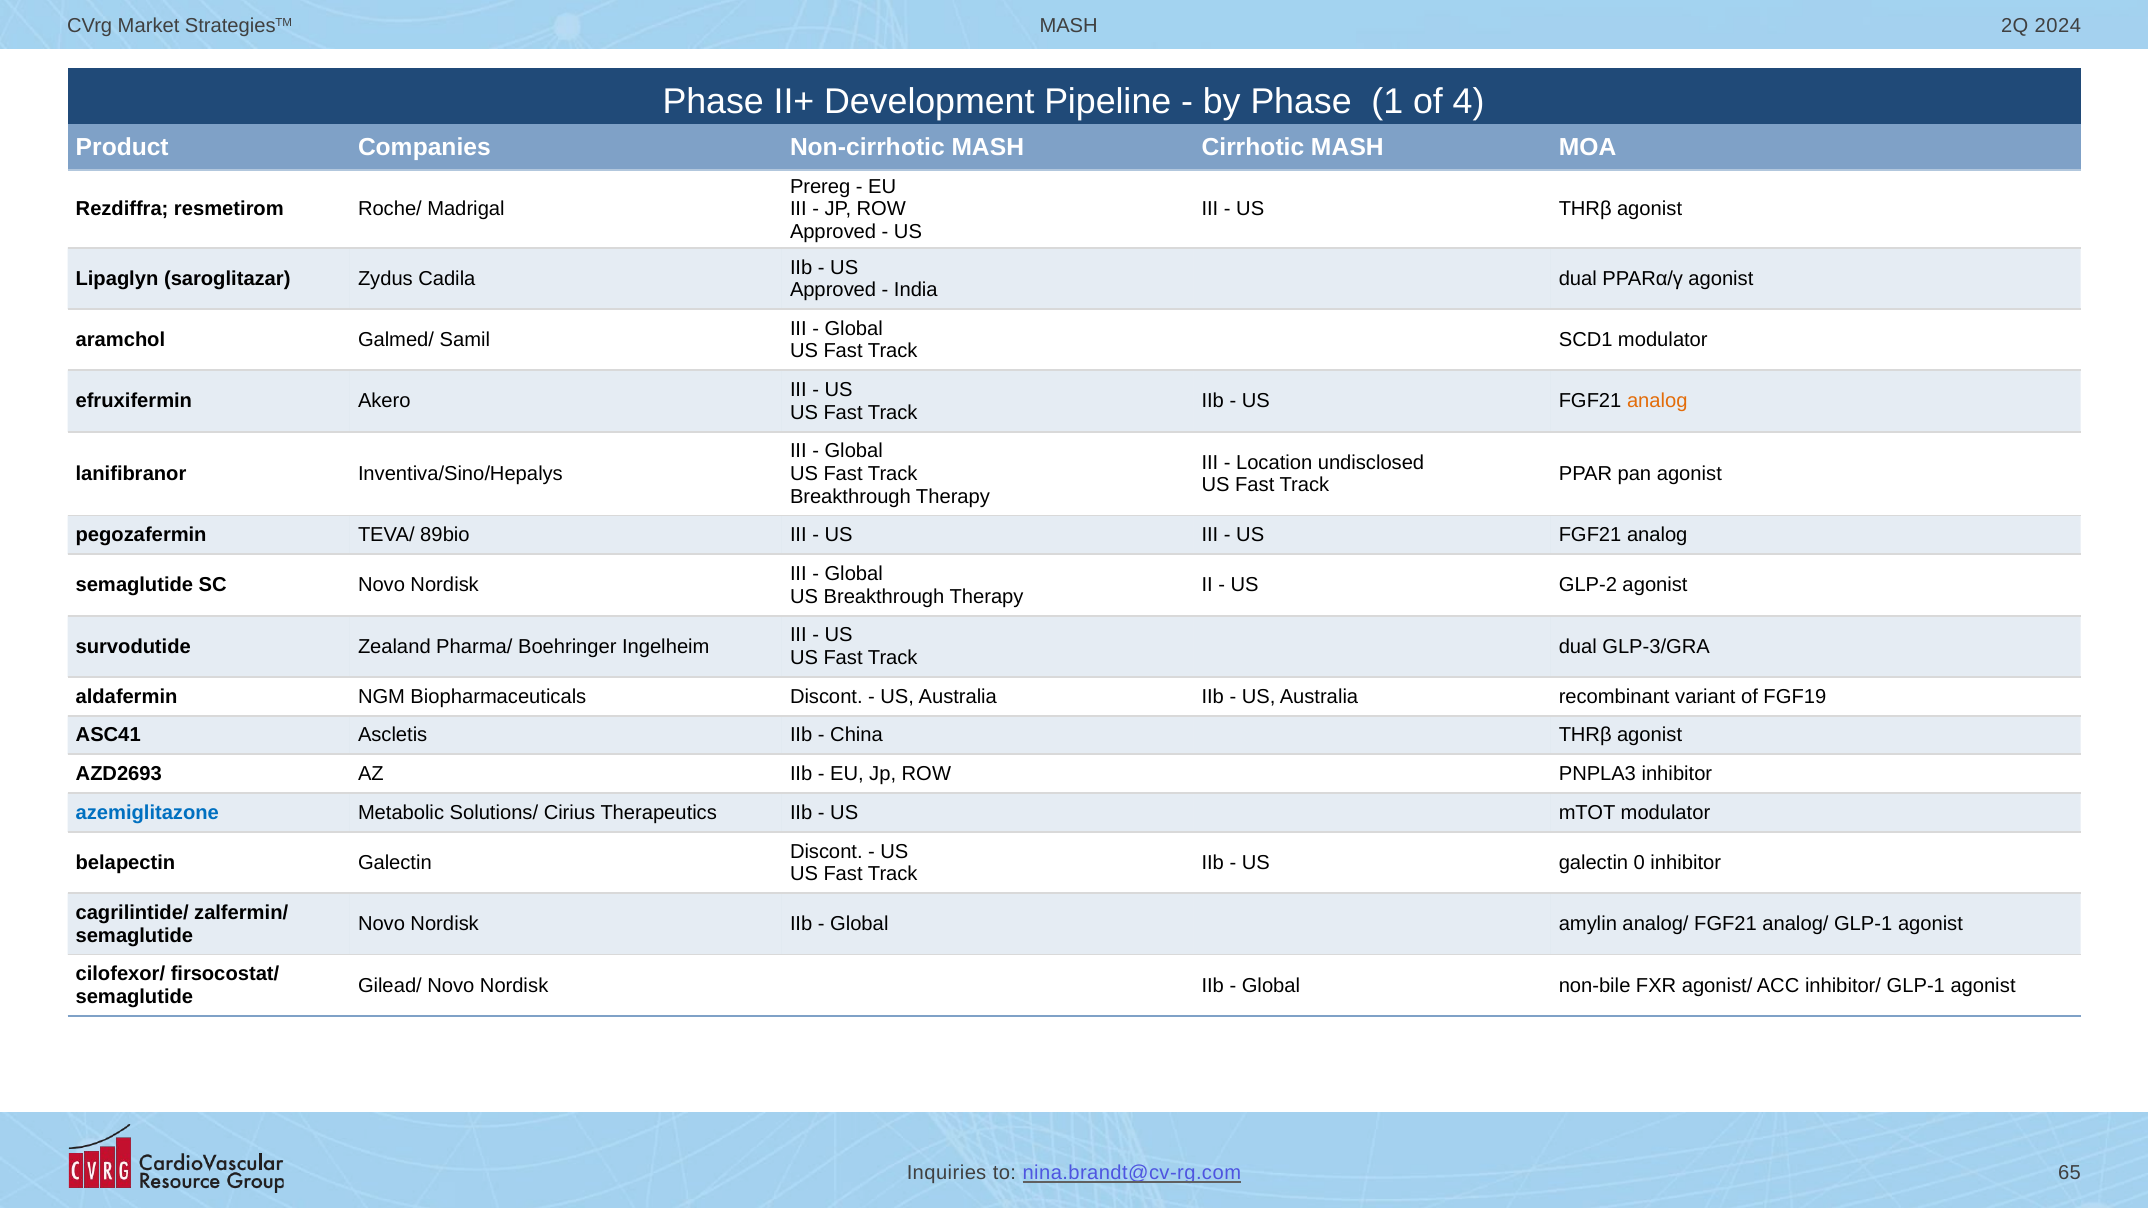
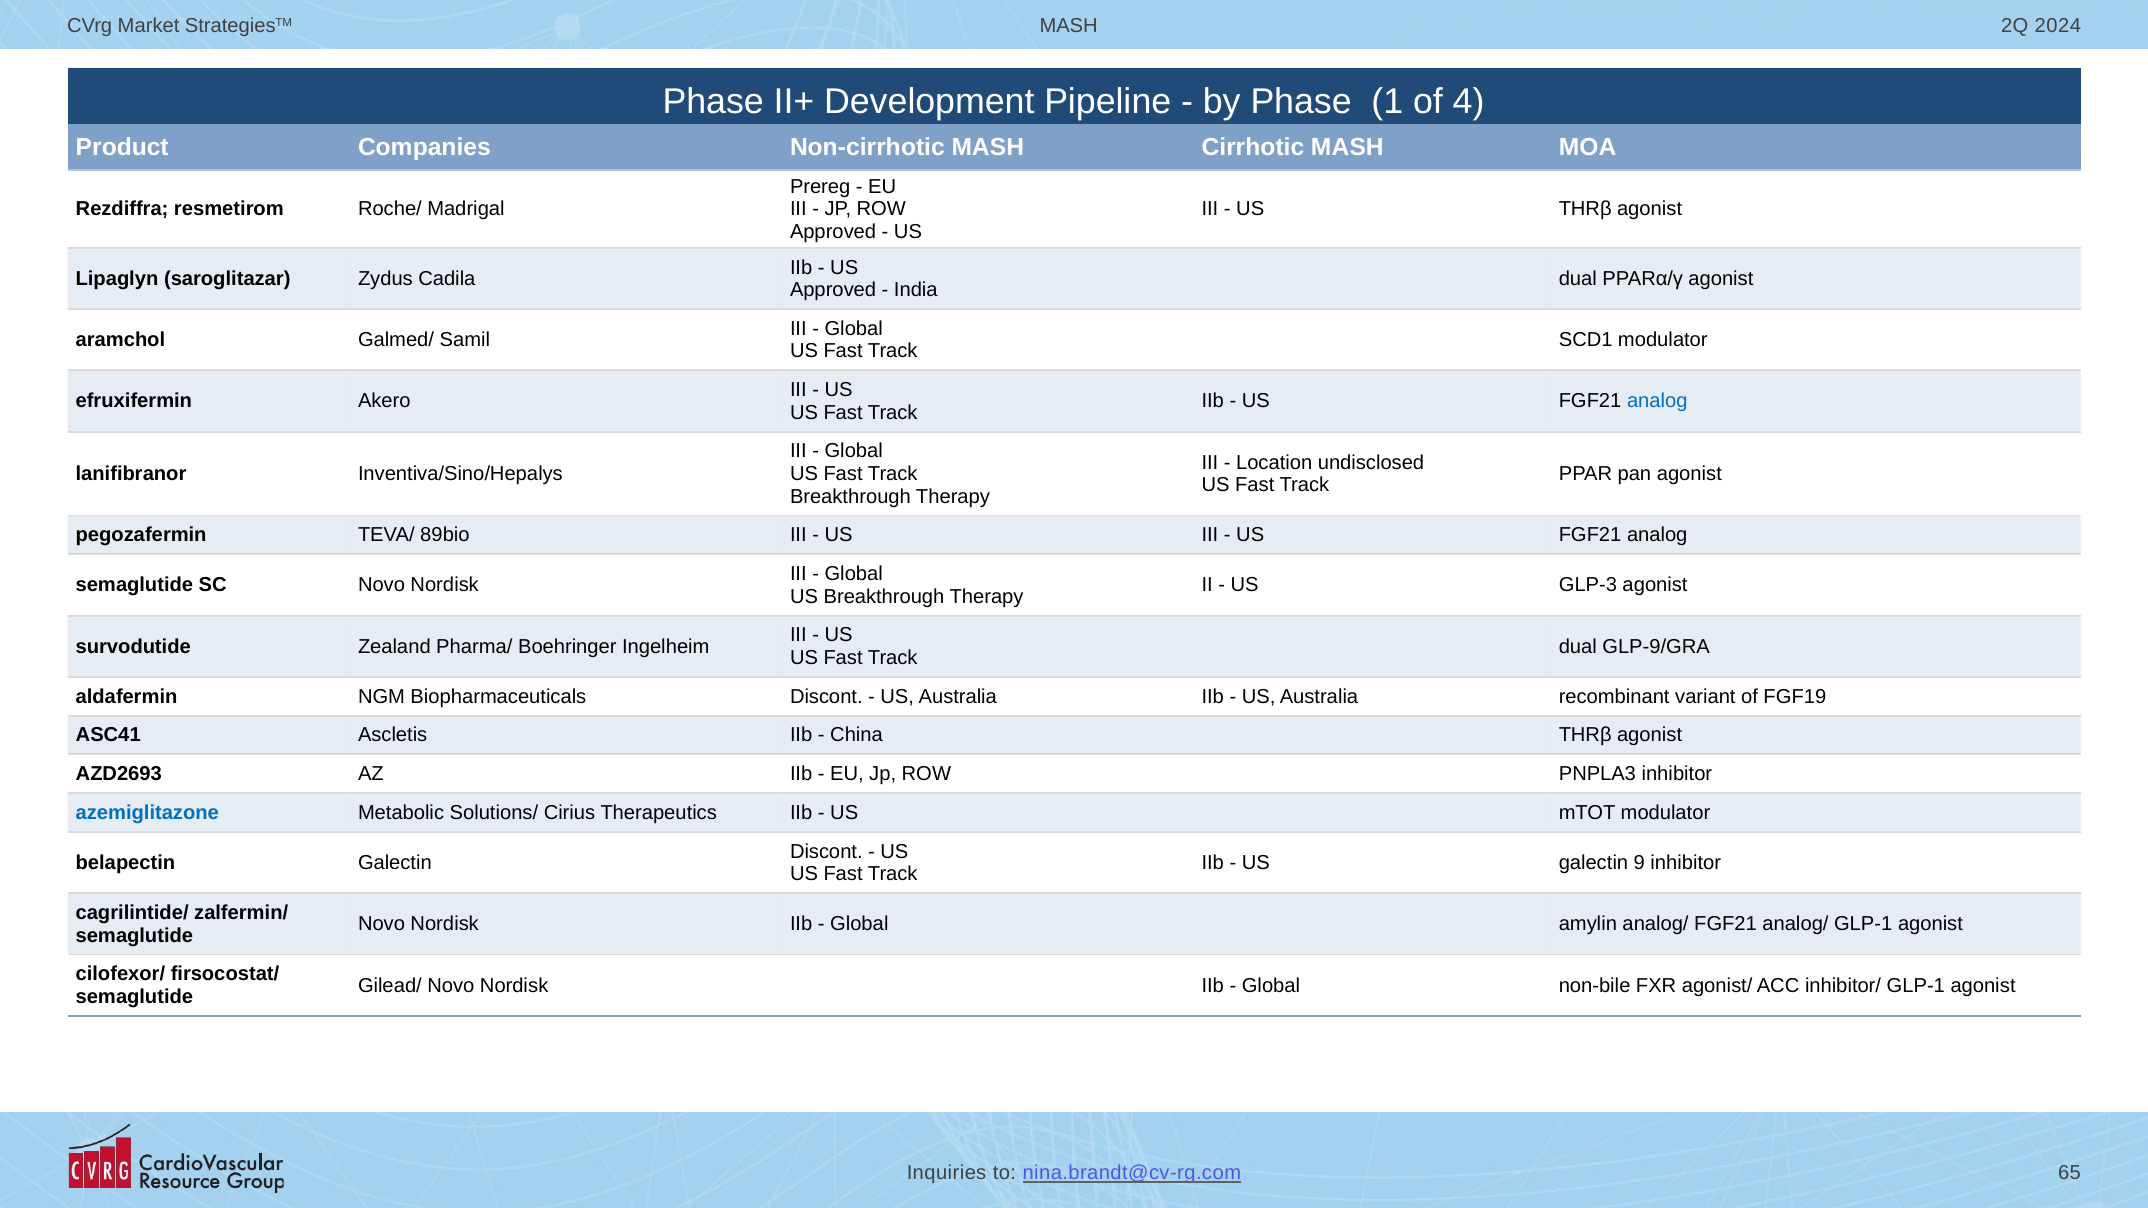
analog colour: orange -> blue (1657, 401)
GLP-2: GLP-2 -> GLP-3 (1588, 585)
GLP-3/GRA: GLP-3/GRA -> GLP-9/GRA (1656, 647)
0: 0 -> 9 (1639, 863)
